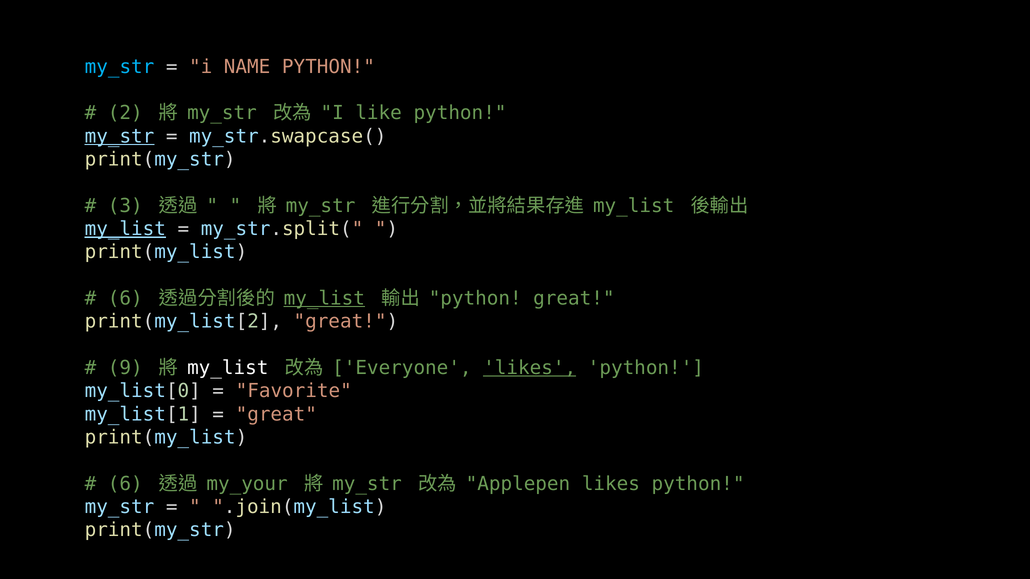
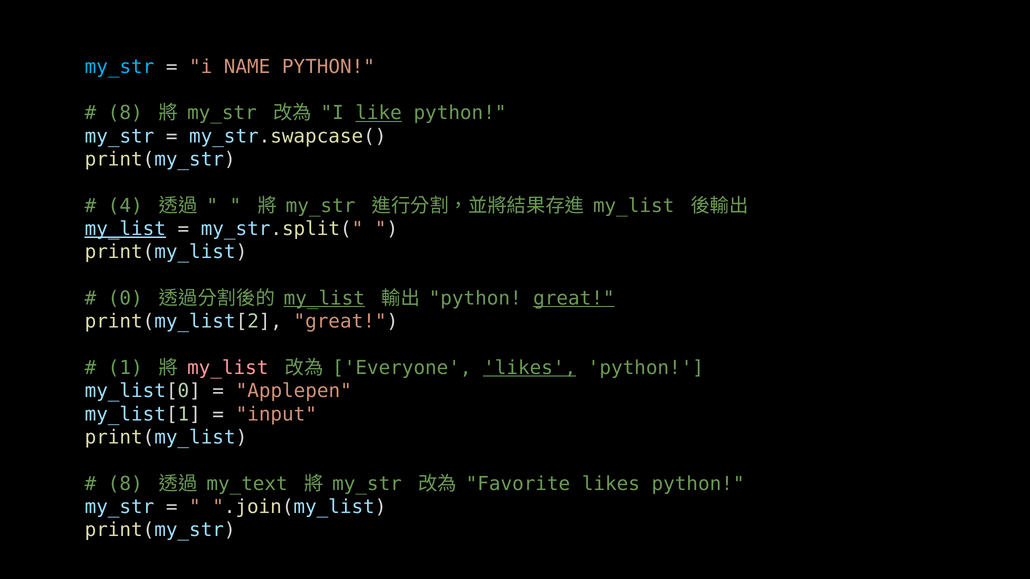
2: 2 -> 8 (125, 113)
like underline: none -> present (379, 113)
my_str underline: present -> none (120, 136)
3: 3 -> 4 (125, 206)
6: 6 -> 0 (125, 299)
great underline: none -> present (574, 299)
9: 9 -> 1 (125, 368)
my_list colour: white -> pink (228, 368)
Favorite: Favorite -> Applepen (294, 391)
great: great -> input (276, 414)
6: 6 -> 8 (125, 484)
my_your: my_your -> my_text (247, 484)
Applepen: Applepen -> Favorite (518, 484)
